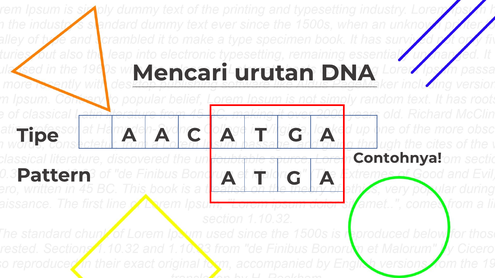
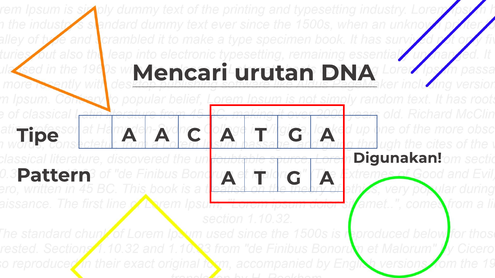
Contohnya: Contohnya -> Digunakan (397, 158)
